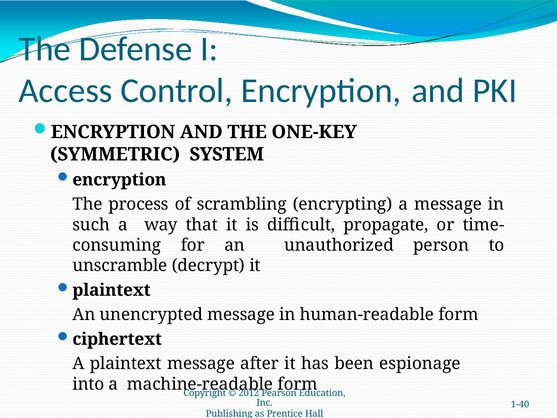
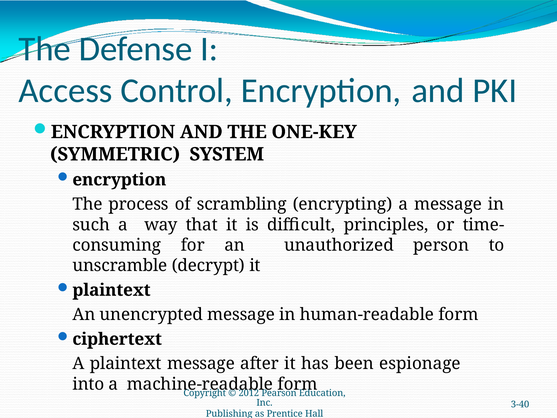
propagate: propagate -> principles (386, 225)
1-40: 1-40 -> 3-40 (520, 404)
